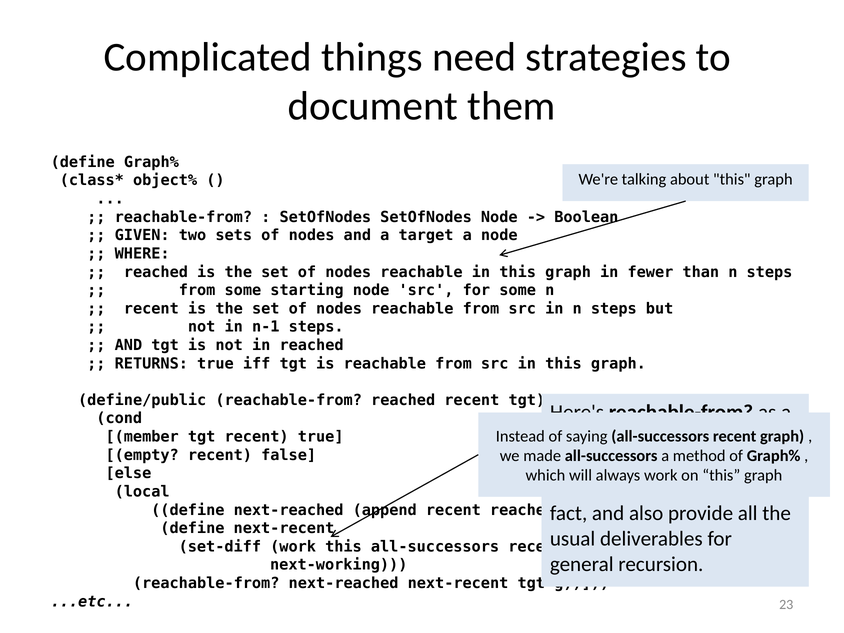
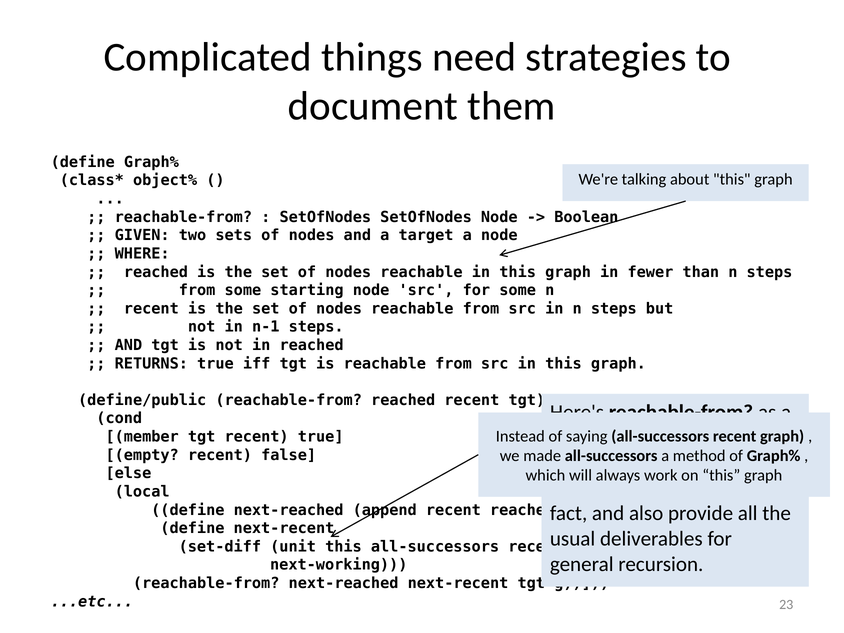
set-diff work: work -> unit (293, 547)
